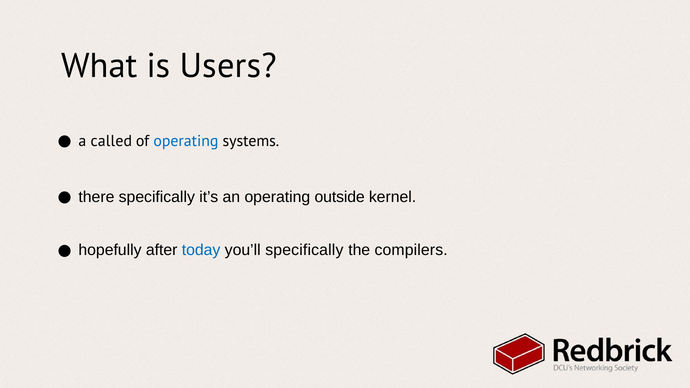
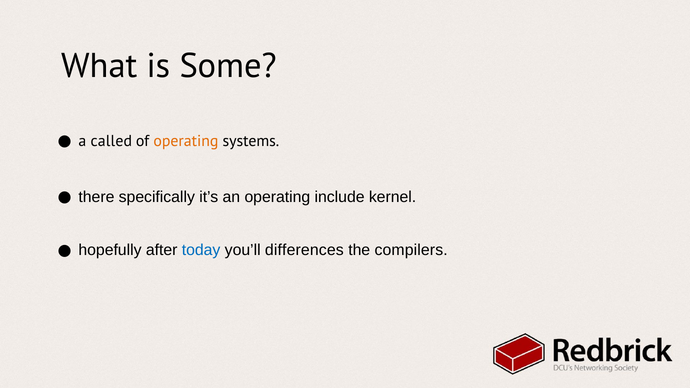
Users: Users -> Some (228, 66)
operating colour: blue -> orange (186, 141)
outside: outside -> include (340, 197)
you’ll specifically: specifically -> differences (304, 250)
